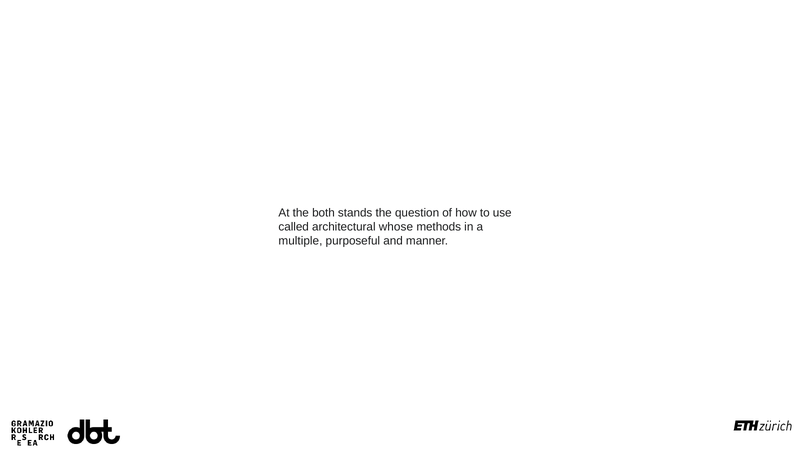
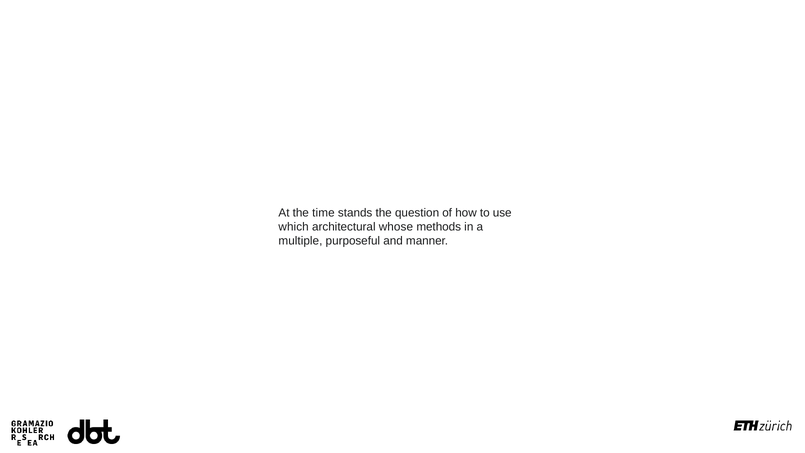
both: both -> time (323, 213)
called: called -> which (294, 227)
